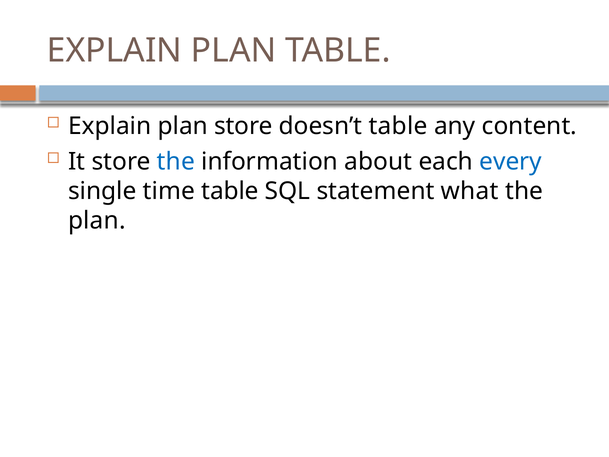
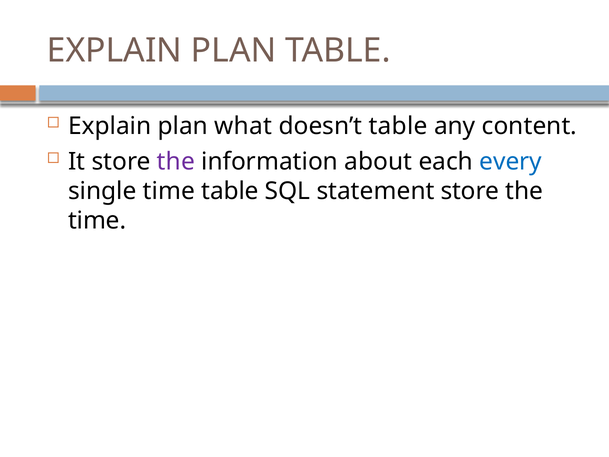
plan store: store -> what (243, 126)
the colour: blue -> purple (176, 161)
statement what: what -> store (470, 191)
plan: plan -> time (97, 220)
